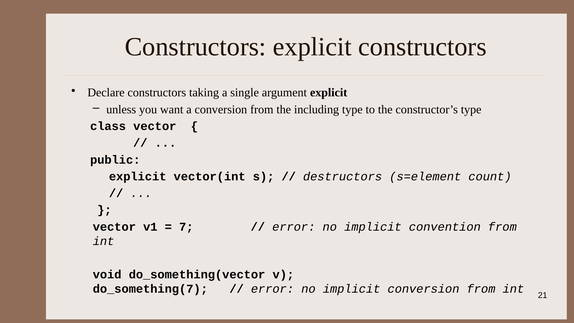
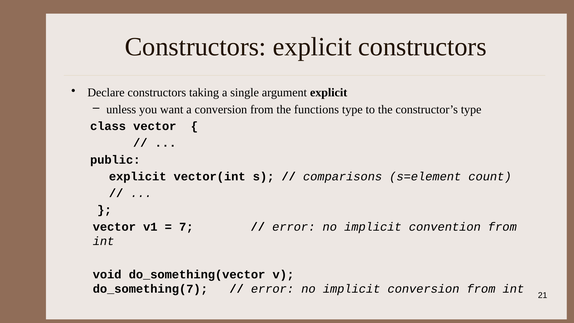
including: including -> functions (317, 109)
destructors: destructors -> comparisons (343, 176)
